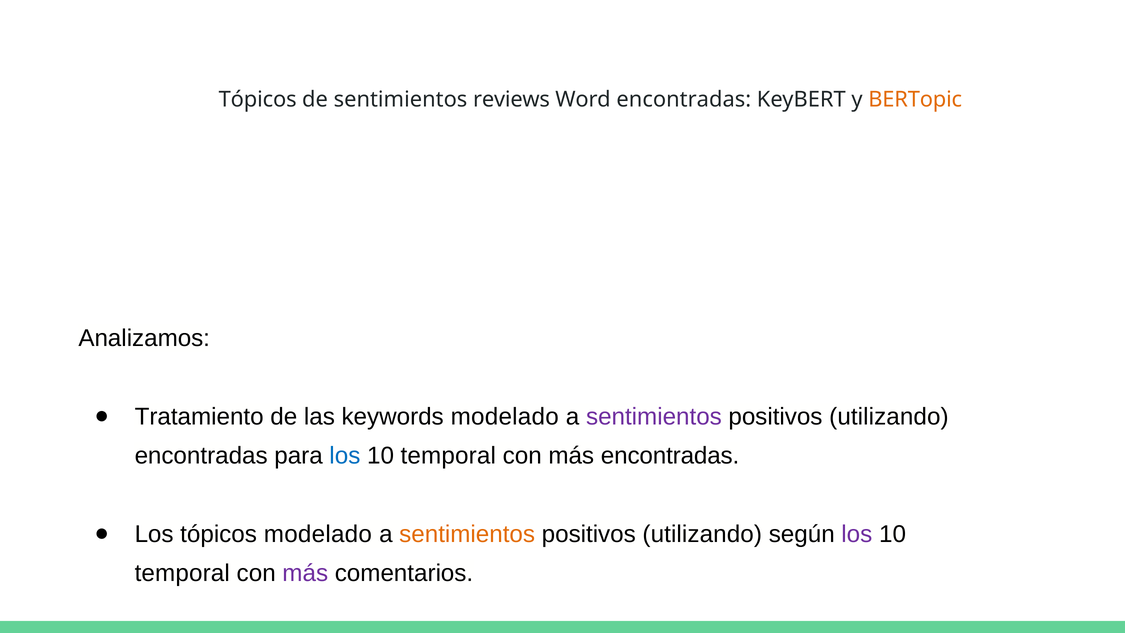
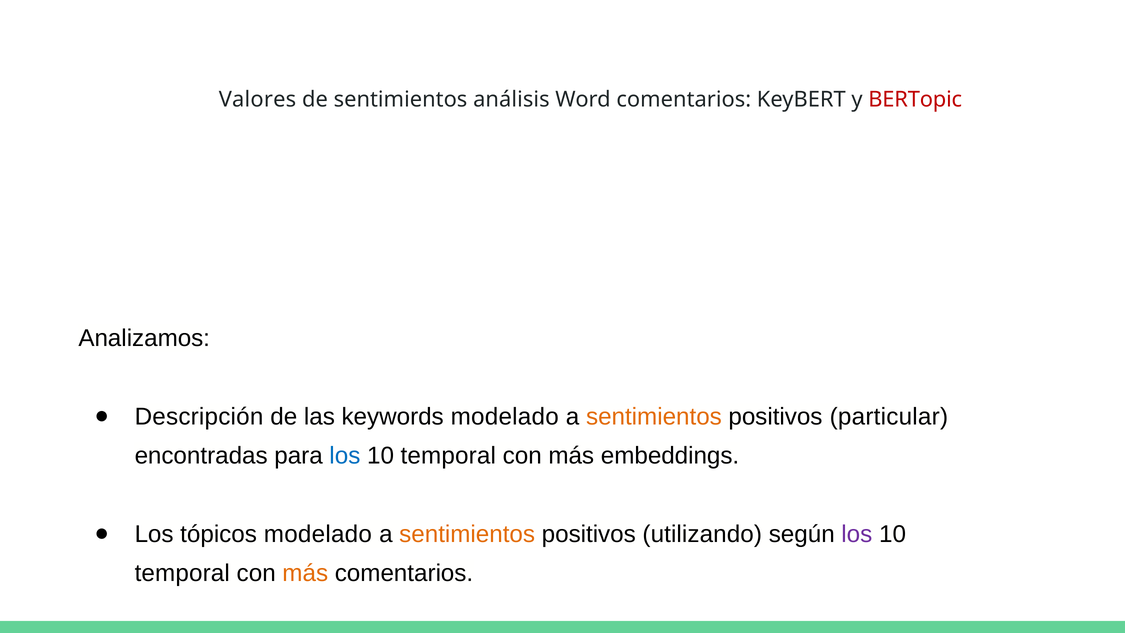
Tópicos: Tópicos -> Valores (257, 99)
reviews: reviews -> análisis (511, 99)
Word encontradas: encontradas -> comentarios (684, 99)
BERTopic colour: orange -> red (915, 99)
Tratamiento: Tratamiento -> Descripción (199, 417)
sentimientos colour: purple -> orange (654, 417)
utilizando: utilizando -> particular (889, 417)
más encontradas: encontradas -> embeddings (670, 456)
más colour: purple -> orange (305, 573)
